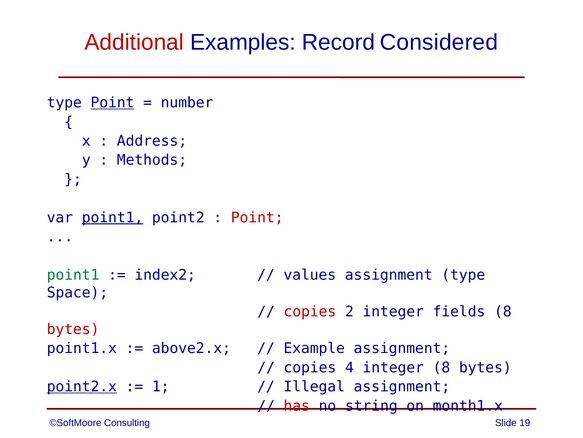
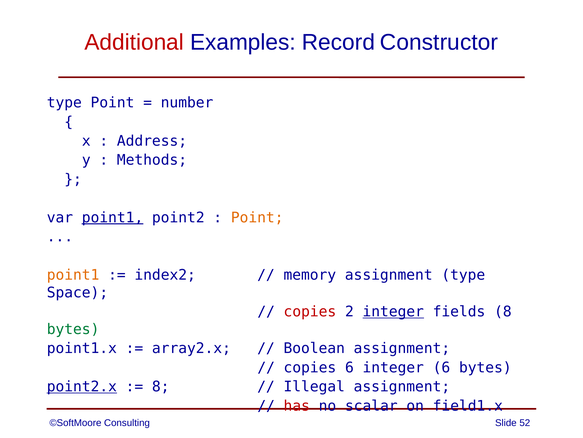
Considered: Considered -> Constructor (439, 42)
Point underline: present -> none (112, 103)
Point colour: red -> orange (257, 217)
point1 colour: green -> orange (73, 275)
values: values -> memory (310, 275)
integer underline: none -> present (393, 311)
bytes colour: red -> green (73, 329)
above2.x: above2.x -> array2.x (191, 348)
Example: Example -> Boolean (314, 348)
copies 4: 4 -> 6 (349, 367)
integer 8: 8 -> 6 (441, 367)
1: 1 -> 8 (161, 386)
string: string -> scalar (371, 405)
month1.x: month1.x -> field1.x (468, 405)
19: 19 -> 52 (525, 422)
